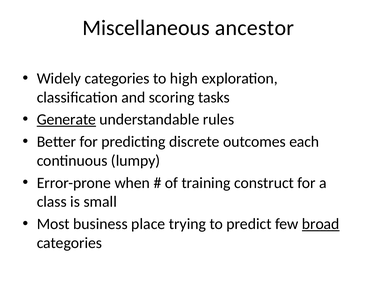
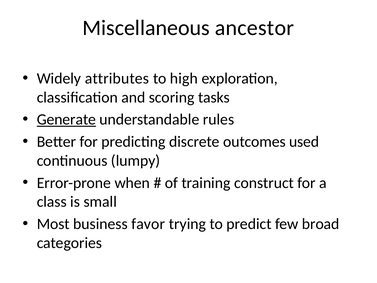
Widely categories: categories -> attributes (117, 78)
each: each -> used (304, 142)
place: place -> favor (148, 224)
broad underline: present -> none (321, 224)
